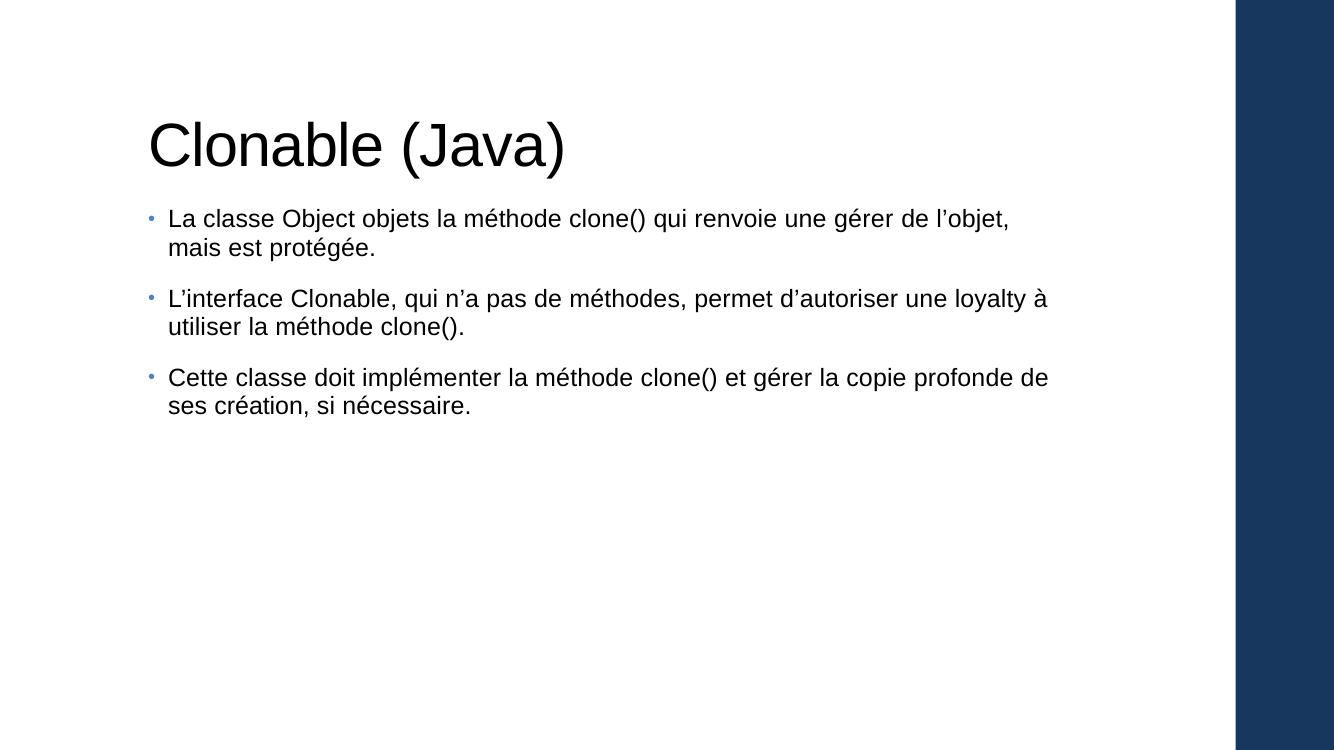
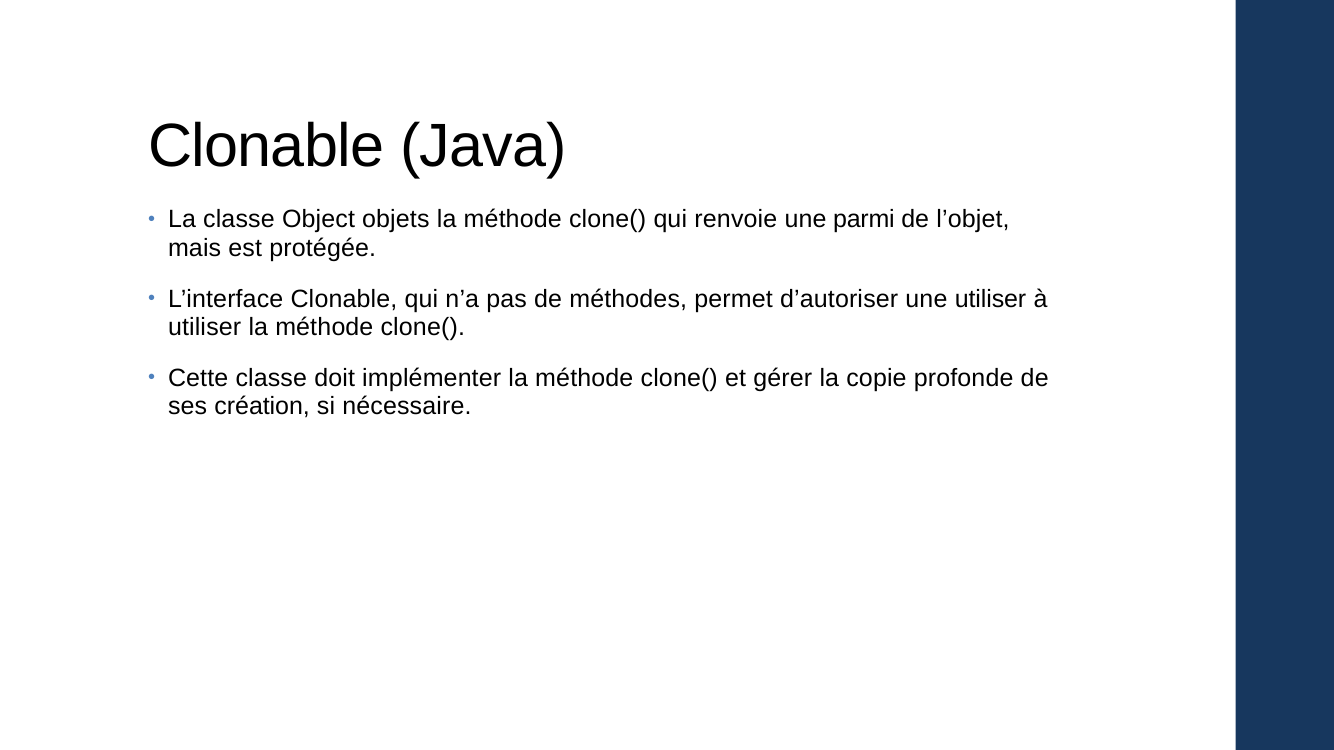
une gérer: gérer -> parmi (864, 220)
une loyalty: loyalty -> utiliser (991, 299)
